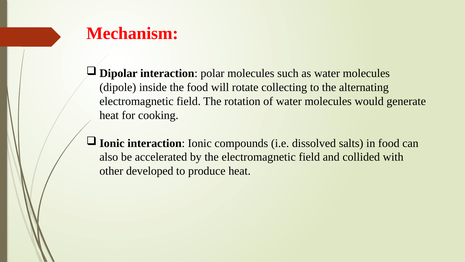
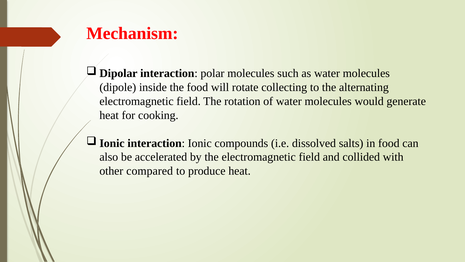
developed: developed -> compared (150, 171)
